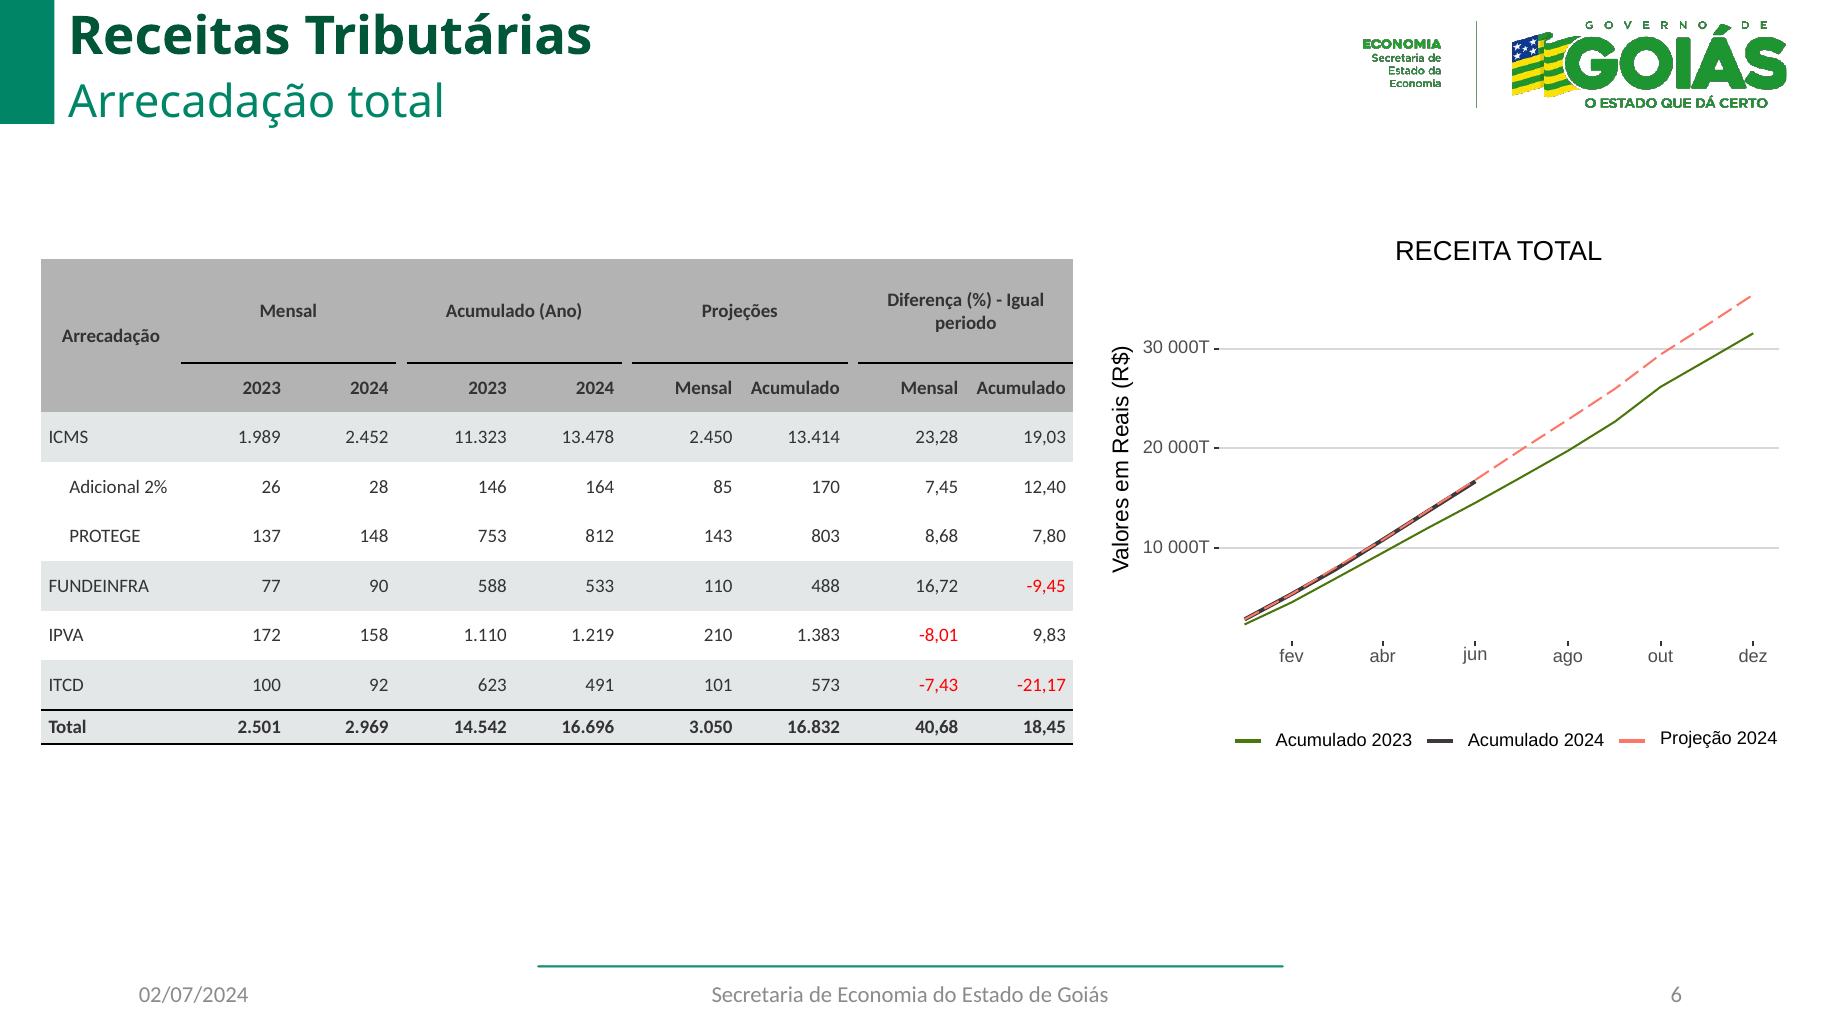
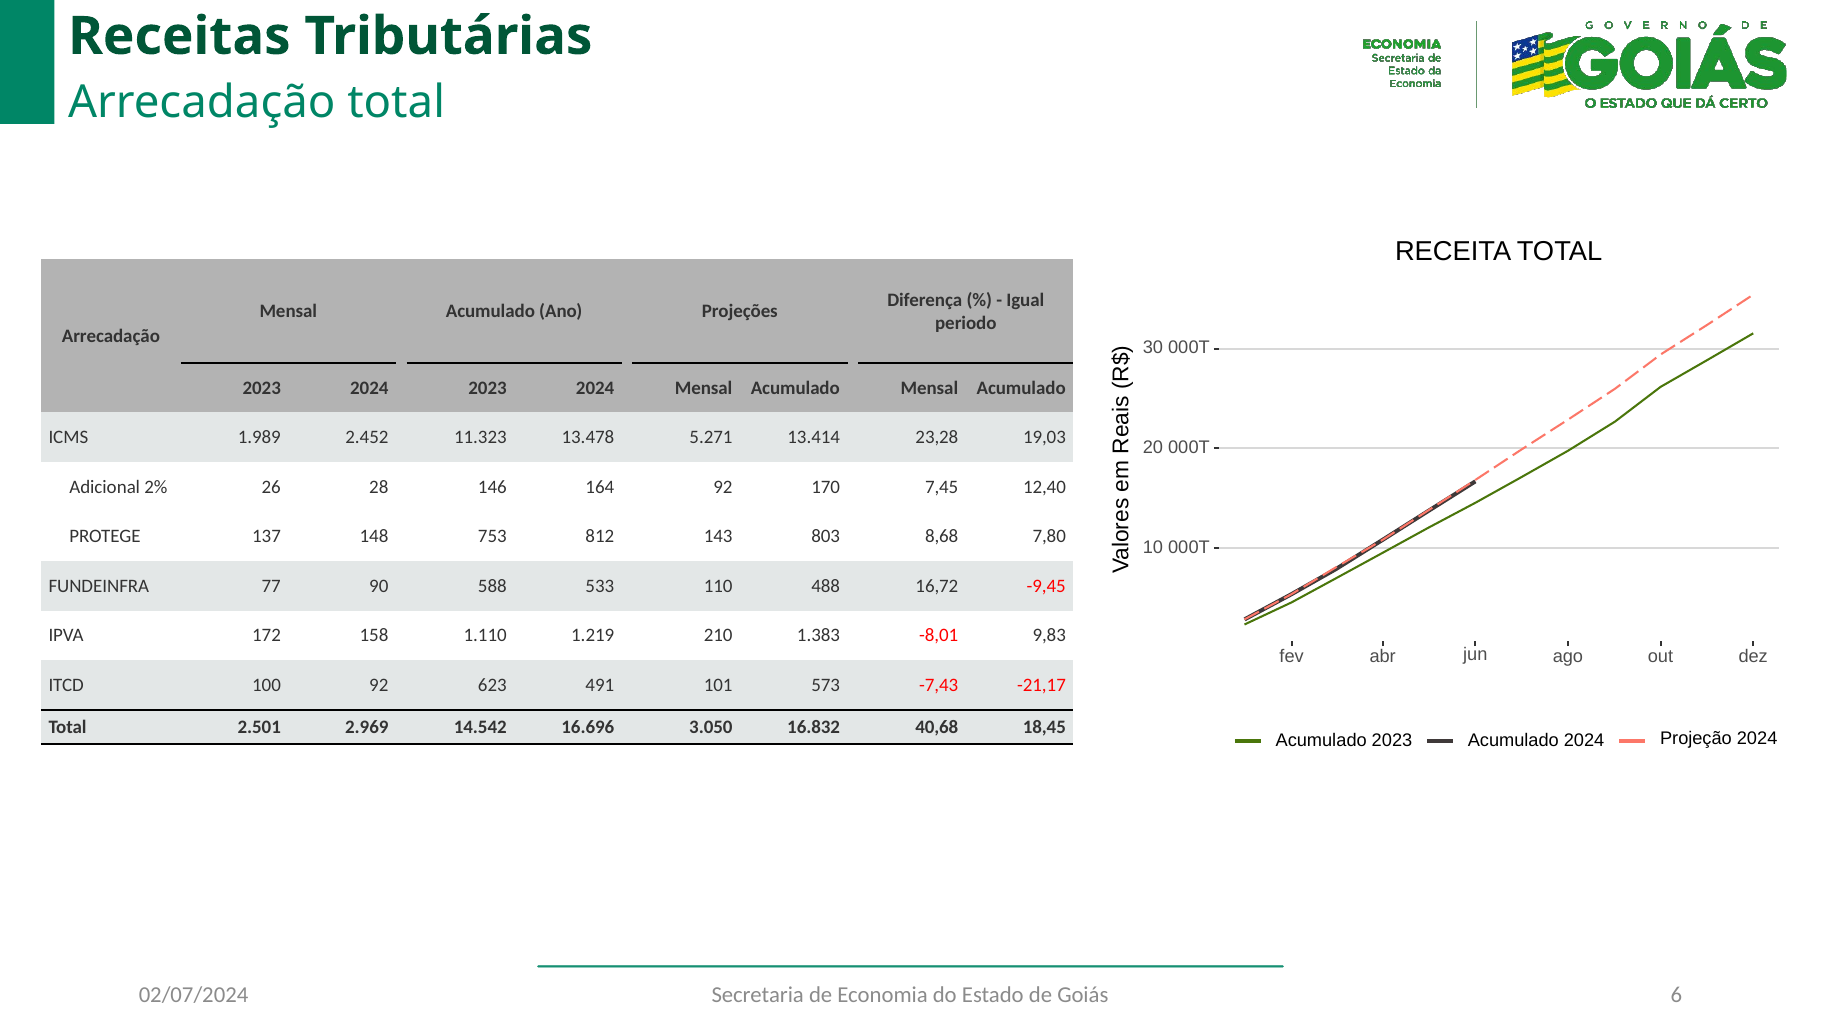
2.450: 2.450 -> 5.271 (711, 437)
164 85: 85 -> 92 (723, 487)
